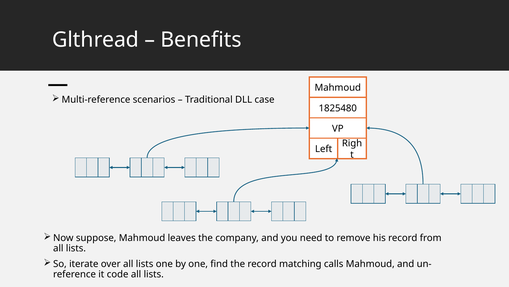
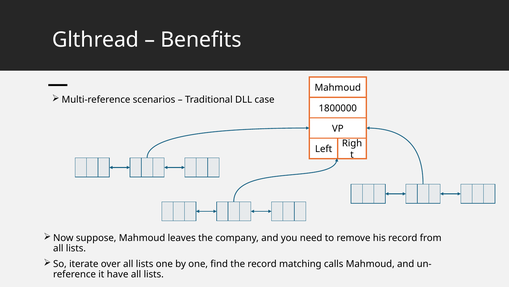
1825480: 1825480 -> 1800000 (338, 108)
code: code -> have (118, 274)
